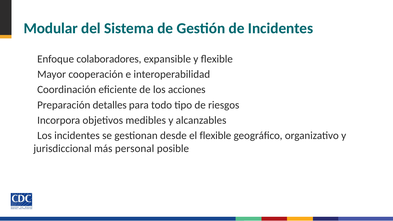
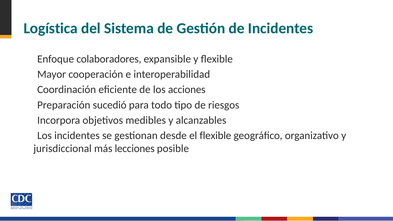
Modular: Modular -> Logística (51, 28)
detalles: detalles -> sucedió (110, 105)
personal: personal -> lecciones (135, 149)
